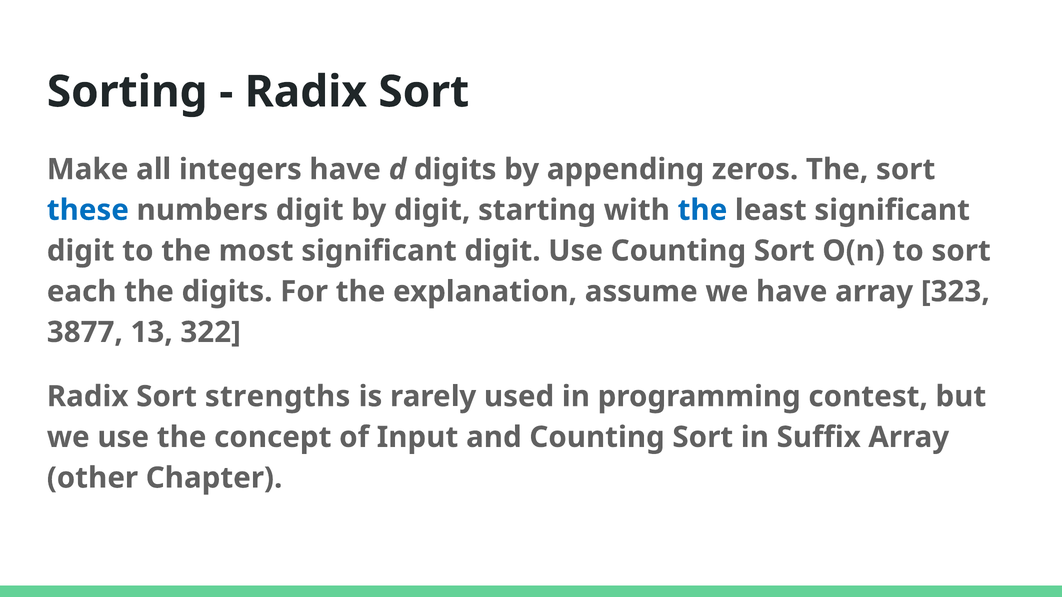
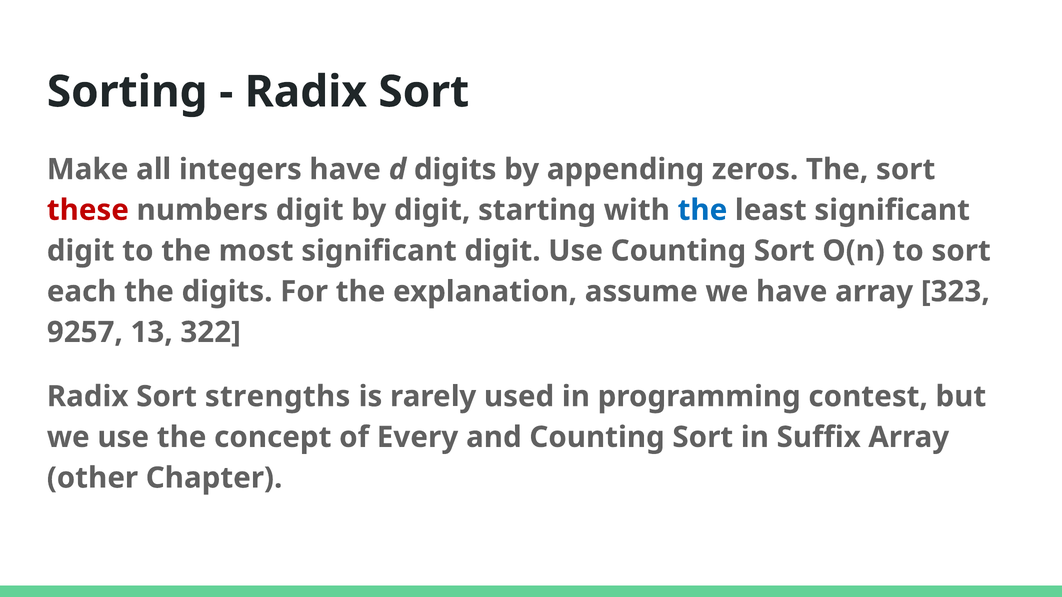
these colour: blue -> red (88, 210)
3877: 3877 -> 9257 (85, 332)
Input: Input -> Every (417, 437)
